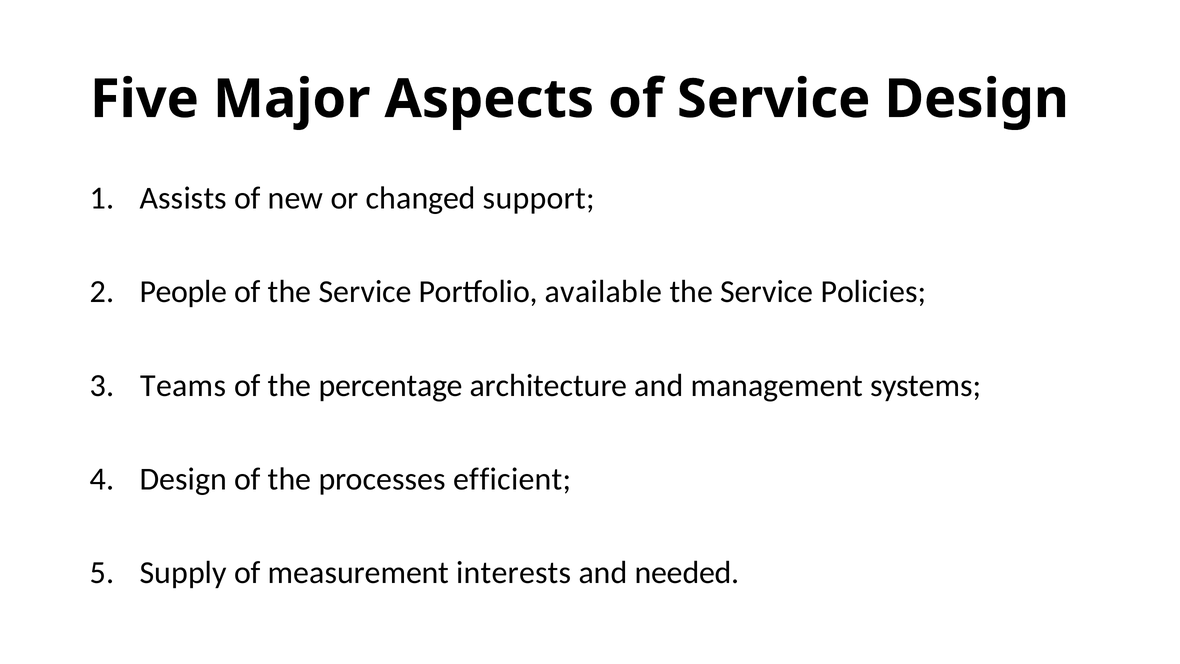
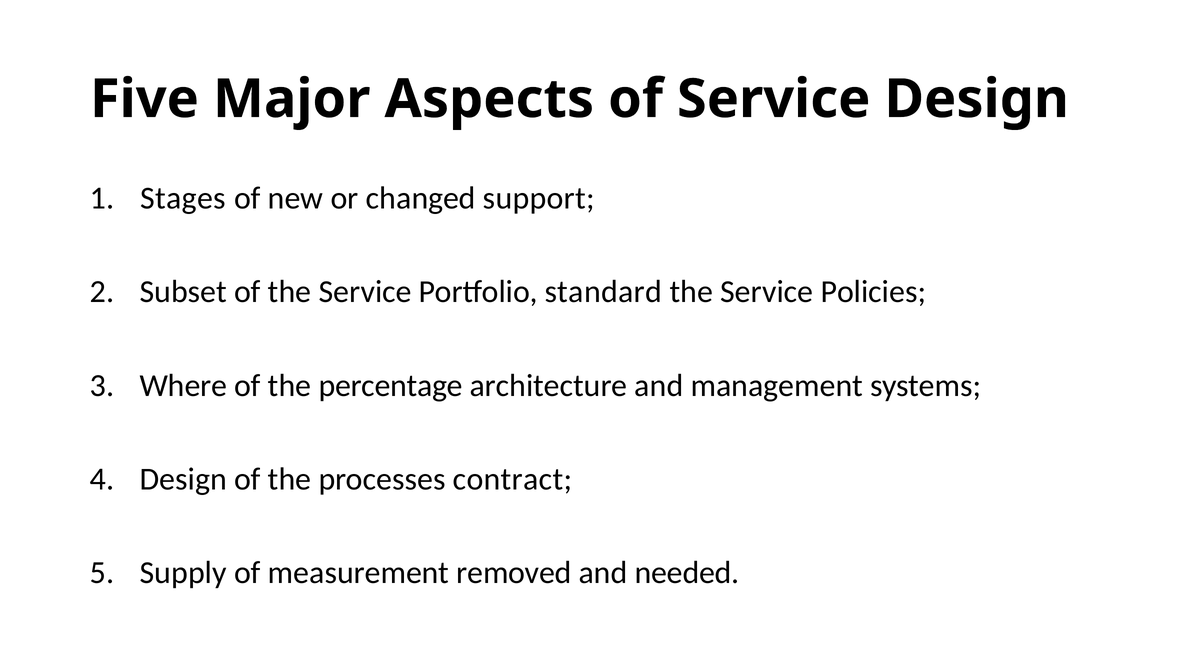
Assists: Assists -> Stages (183, 198)
People: People -> Subset (183, 292)
available: available -> standard (603, 292)
Teams: Teams -> Where (183, 385)
efficient: efficient -> contract (512, 479)
interests: interests -> removed (514, 573)
